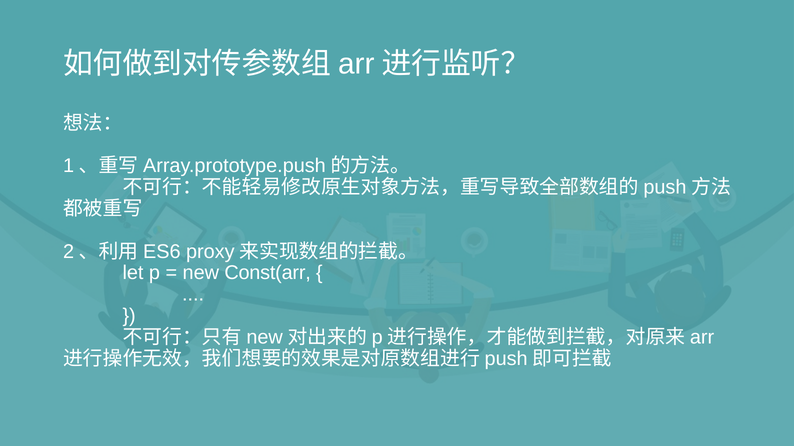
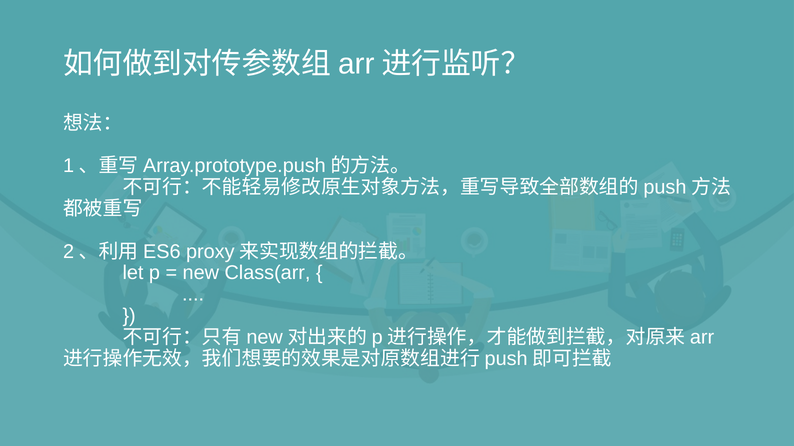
Const(arr: Const(arr -> Class(arr (268, 273)
